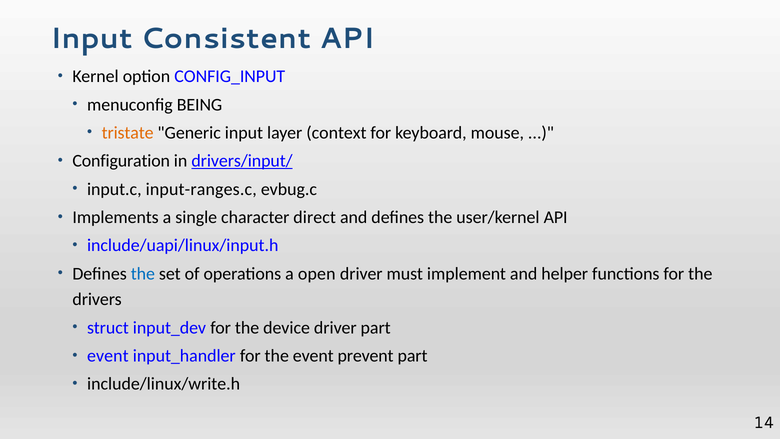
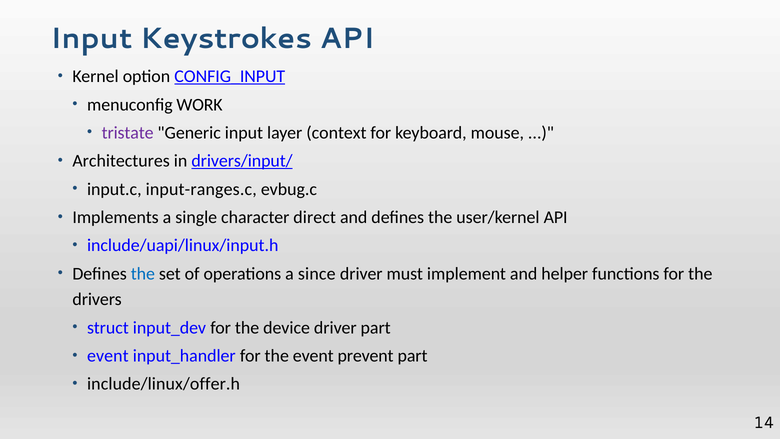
Consistent: Consistent -> Keystrokes (226, 38)
CONFIG_INPUT underline: none -> present (230, 76)
BEING: BEING -> WORK (200, 105)
tristate colour: orange -> purple (128, 133)
Configuration: Configuration -> Architectures (121, 161)
open: open -> since (317, 274)
include/linux/write.h: include/linux/write.h -> include/linux/offer.h (164, 384)
